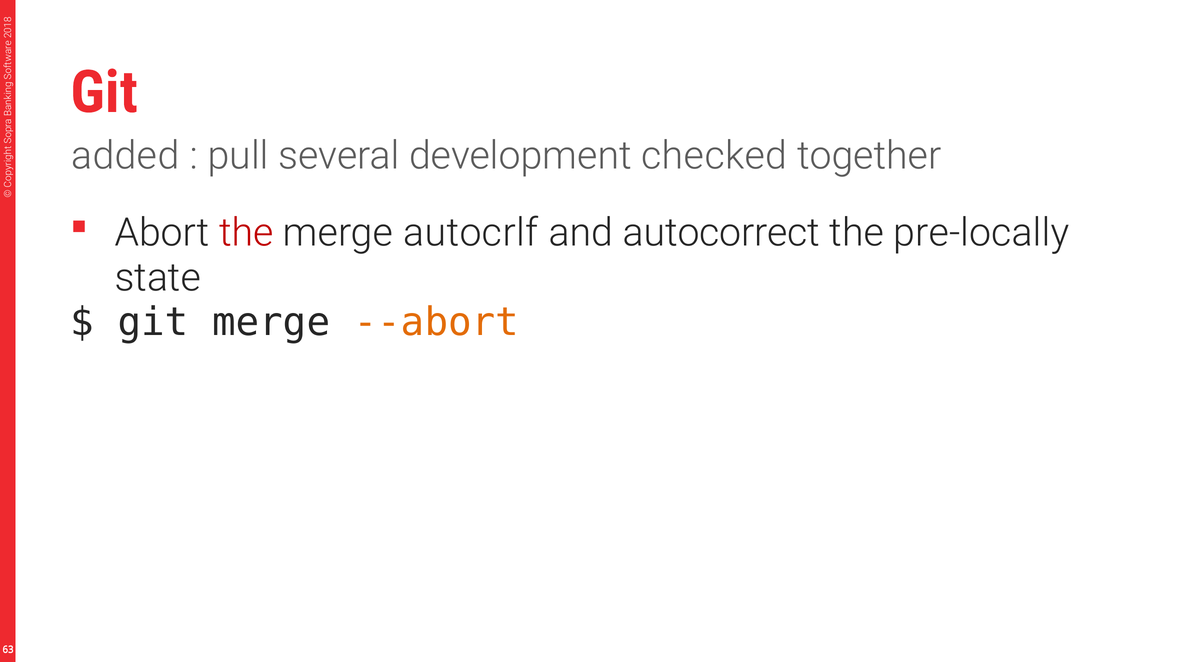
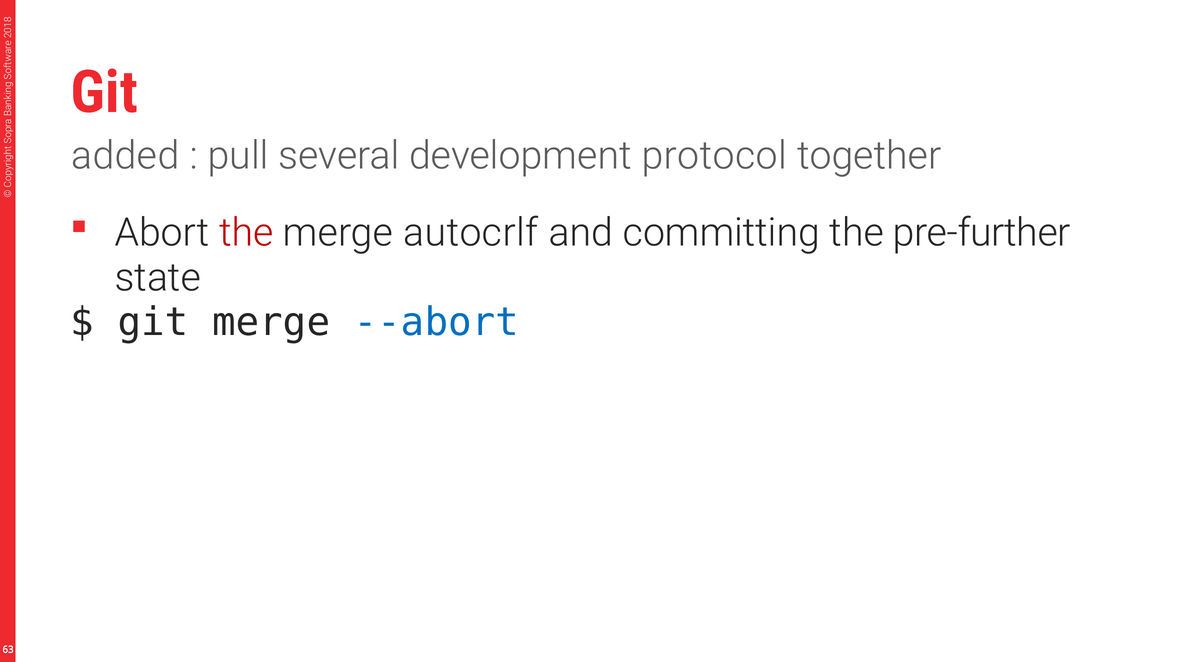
checked: checked -> protocol (714, 156)
autocorrect: autocorrect -> committing (721, 233)
pre-locally: pre-locally -> pre-further (982, 233)
--abort colour: orange -> blue (436, 322)
